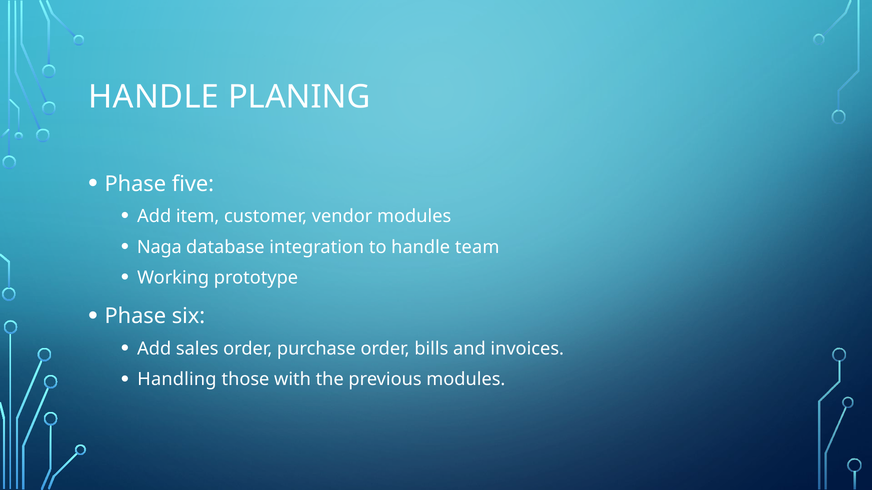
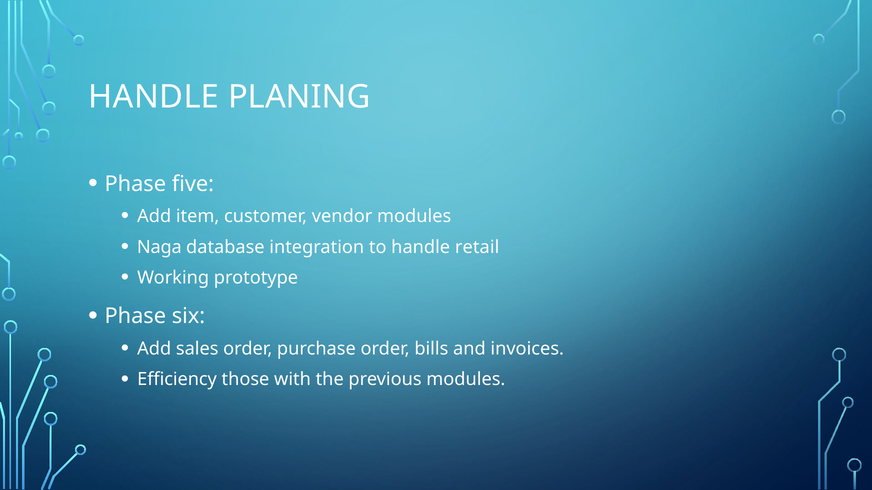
team: team -> retail (477, 247)
Handling: Handling -> Efficiency (177, 380)
